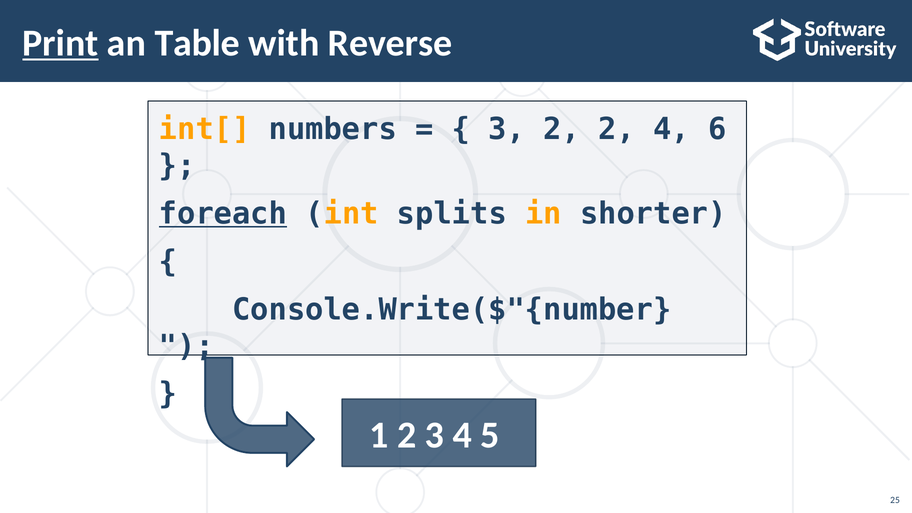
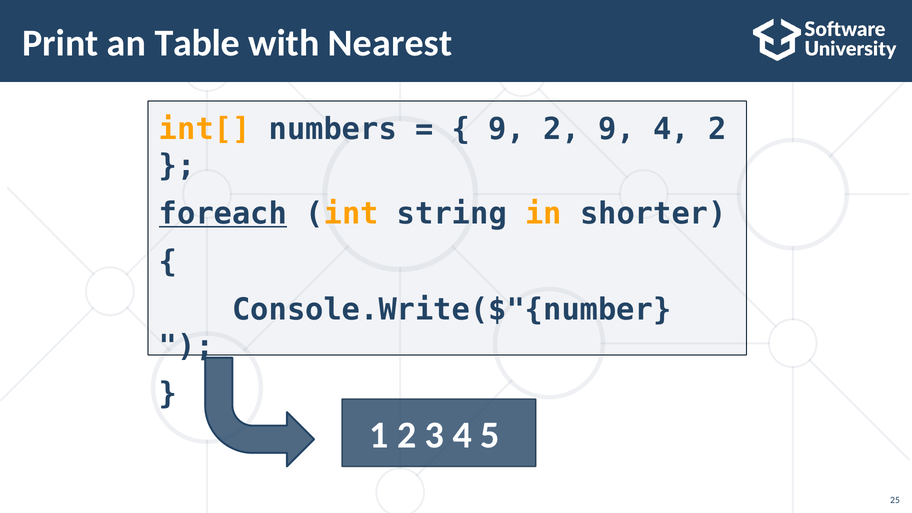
Print underline: present -> none (60, 43)
Reverse: Reverse -> Nearest (390, 43)
3: 3 -> 9 (507, 129)
2 2: 2 -> 9 (617, 129)
4 6: 6 -> 2 (717, 129)
splits: splits -> string (452, 214)
